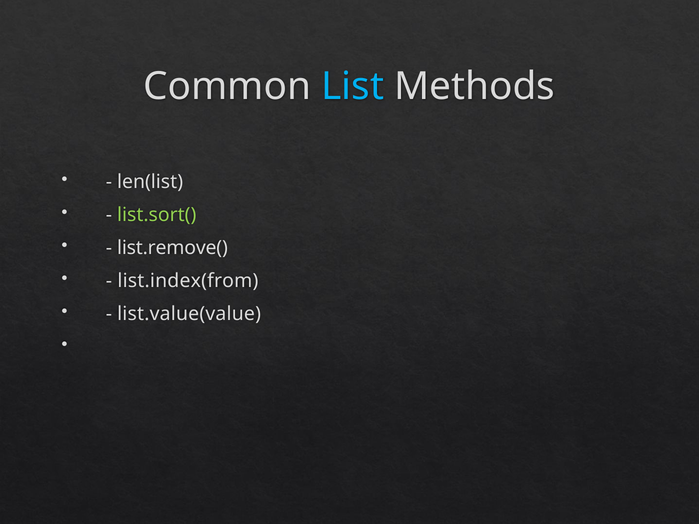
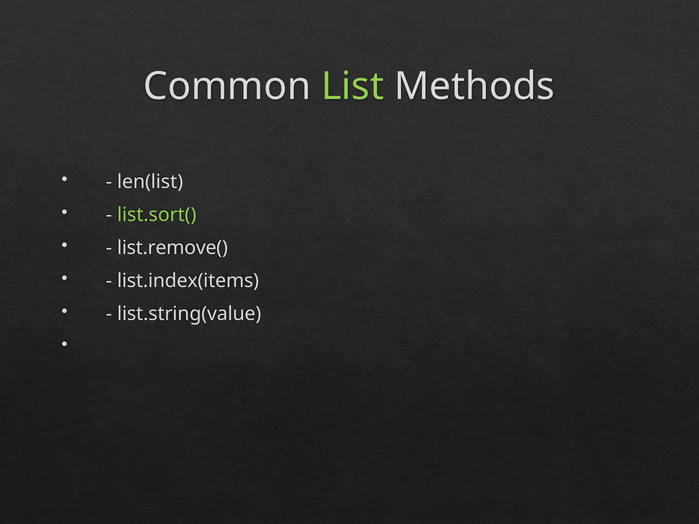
List colour: light blue -> light green (353, 86)
list.index(from: list.index(from -> list.index(items (188, 281)
list.value(value: list.value(value -> list.string(value (189, 314)
